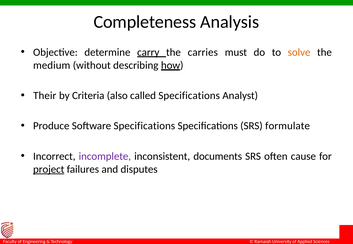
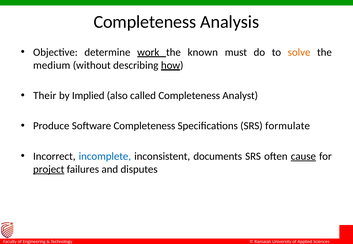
carry: carry -> work (148, 52)
carries: carries -> known (203, 52)
Criteria: Criteria -> Implied (88, 96)
called Specifications: Specifications -> Completeness (189, 96)
Software Specifications: Specifications -> Completeness (144, 126)
incomplete colour: purple -> blue (105, 157)
cause underline: none -> present (303, 157)
